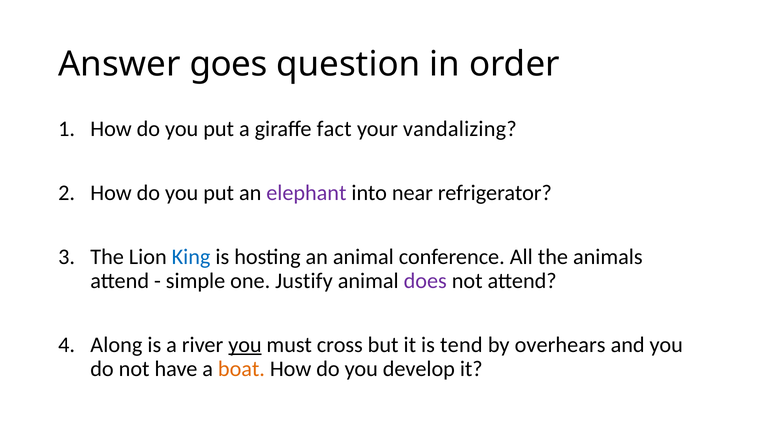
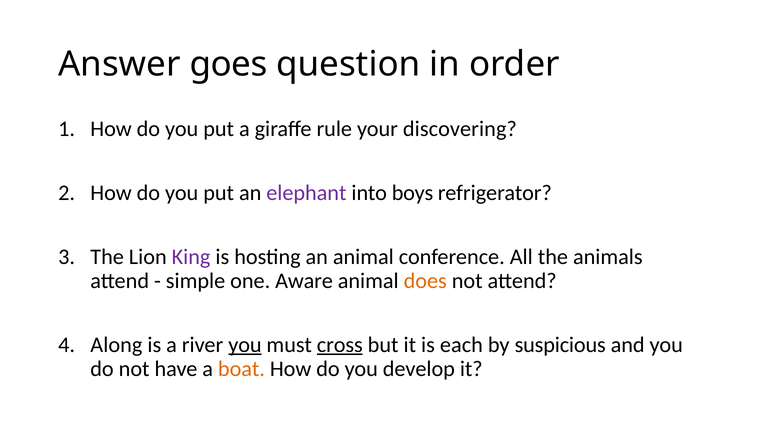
fact: fact -> rule (334, 129)
vandalizing: vandalizing -> discovering (460, 129)
near: near -> boys (413, 193)
King colour: blue -> purple (191, 257)
Justify: Justify -> Aware (304, 281)
does colour: purple -> orange (425, 281)
cross underline: none -> present (340, 345)
tend: tend -> each (461, 345)
overhears: overhears -> suspicious (560, 345)
